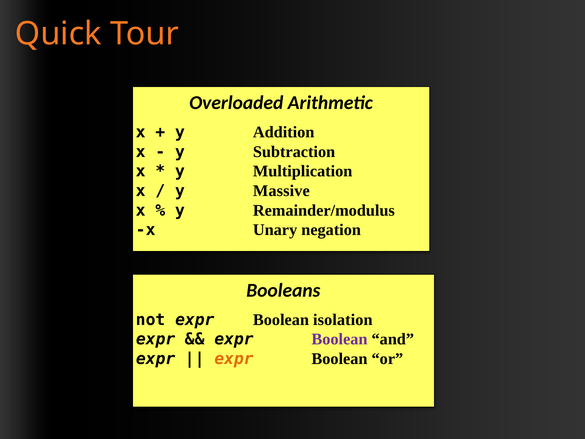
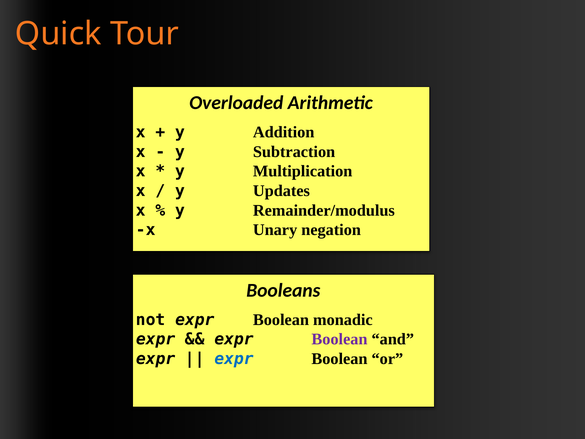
Massive: Massive -> Updates (281, 191)
isolation: isolation -> monadic (343, 320)
expr colour: orange -> blue (234, 359)
